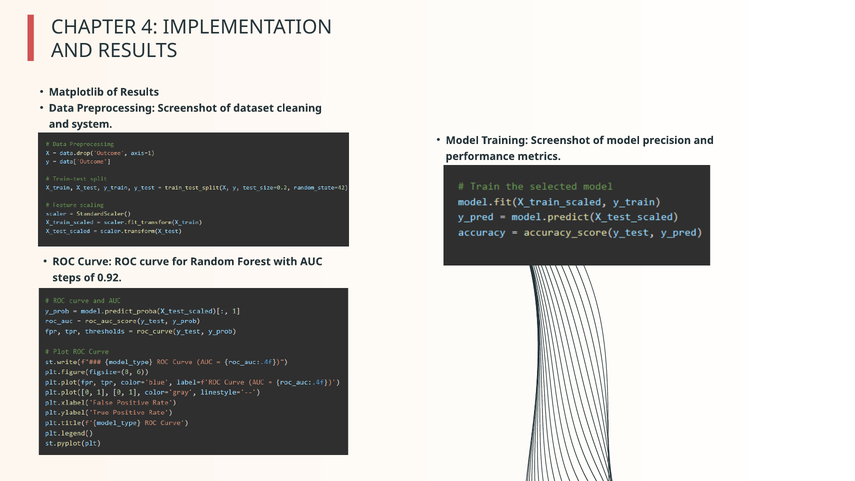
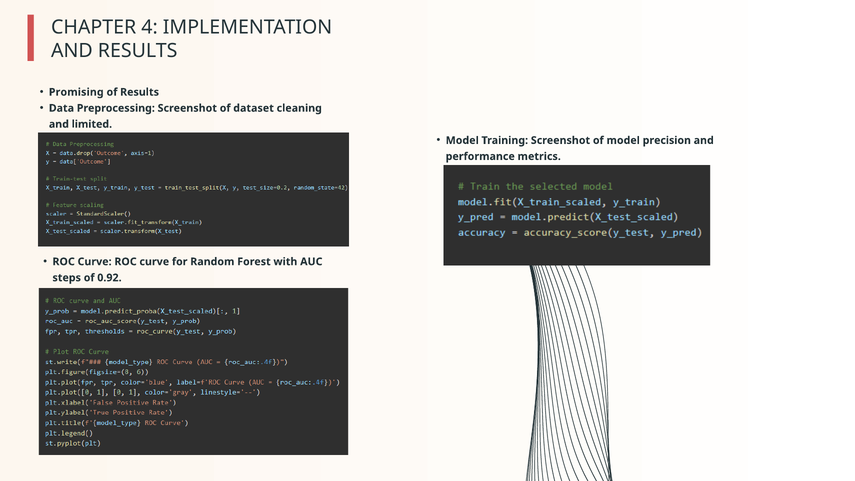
Matplotlib: Matplotlib -> Promising (76, 92)
system: system -> limited (92, 124)
